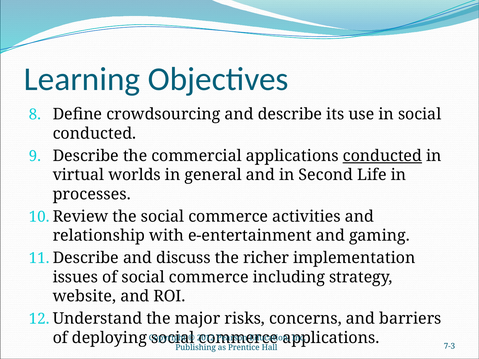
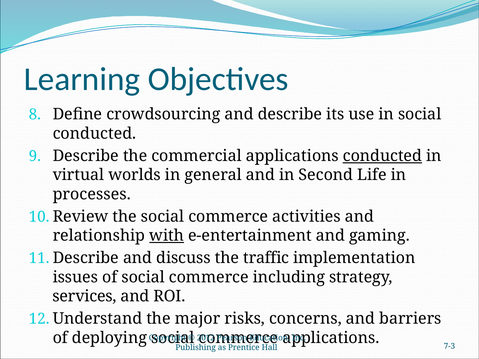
with underline: none -> present (167, 236)
richer: richer -> traffic (266, 258)
website: website -> services (85, 296)
